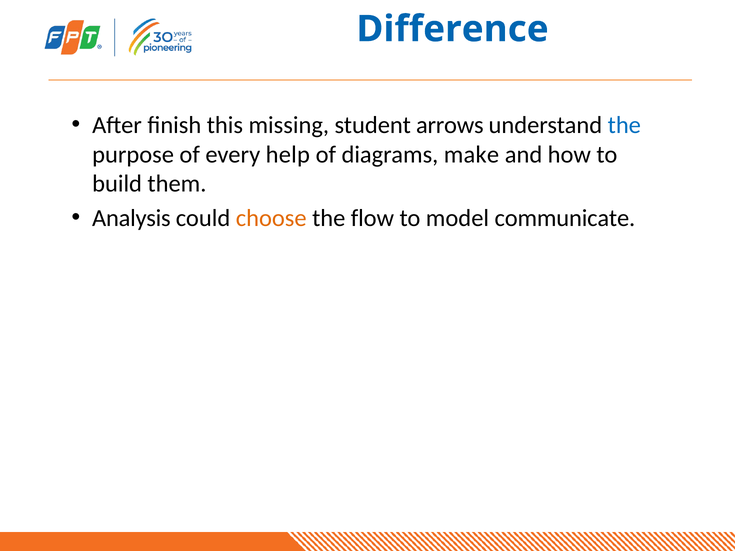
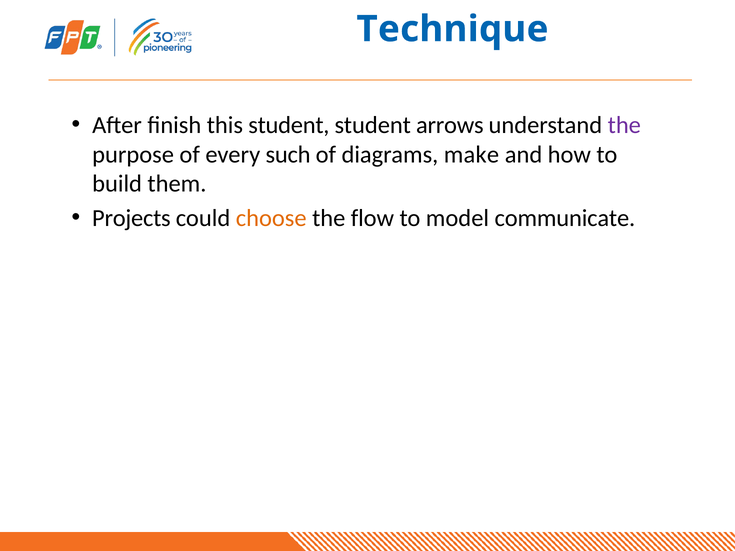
Difference: Difference -> Technique (452, 29)
this missing: missing -> student (289, 125)
the colour: blue -> purple (624, 125)
help: help -> such (288, 155)
Analysis: Analysis -> Projects (131, 218)
